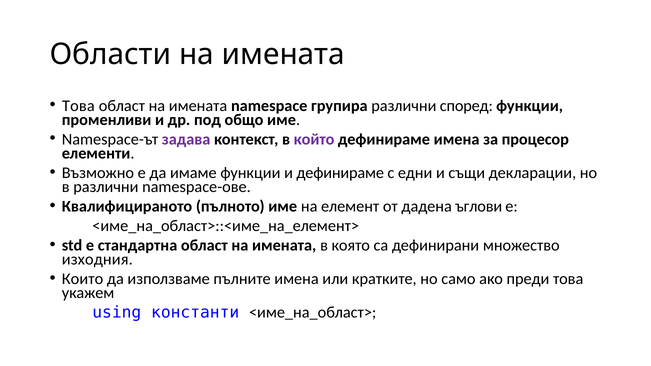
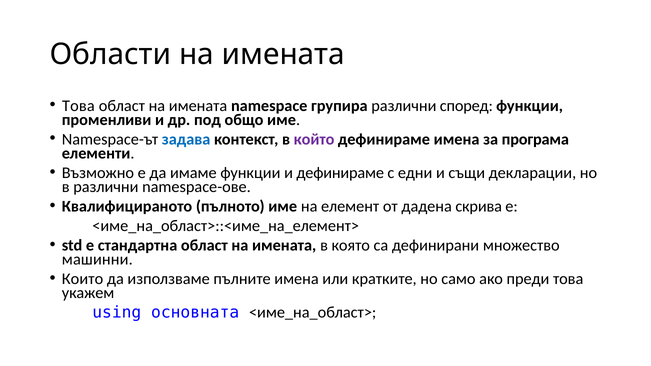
задава colour: purple -> blue (186, 139)
процесор: процесор -> програма (535, 139)
ъглови: ъглови -> скрива (479, 206)
изходния: изходния -> машинни (97, 260)
константи: константи -> основната (195, 313)
